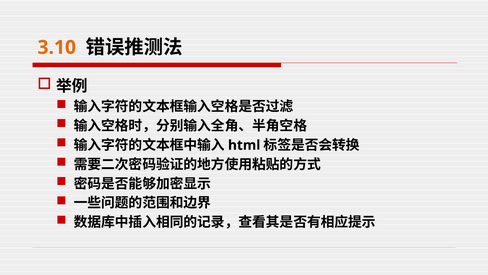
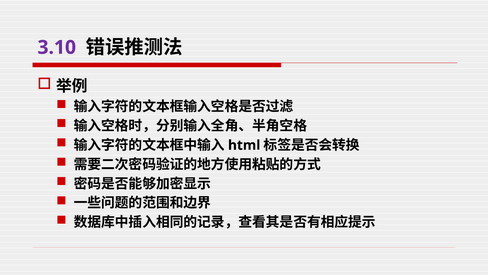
3.10 colour: orange -> purple (57, 47)
